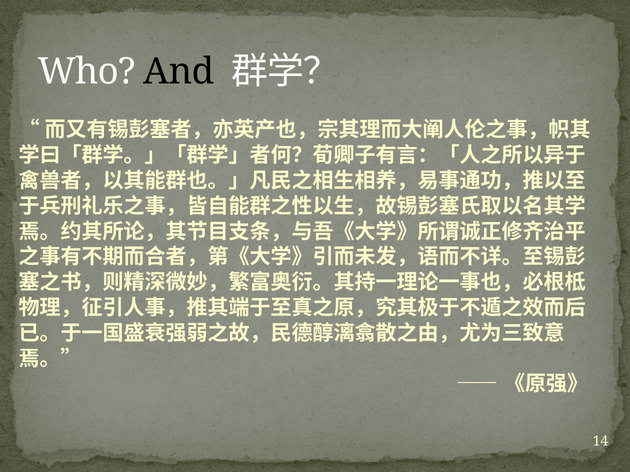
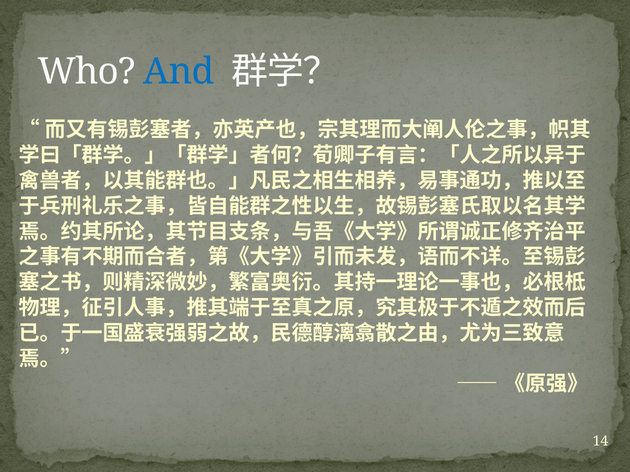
And colour: black -> blue (179, 72)
